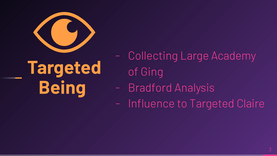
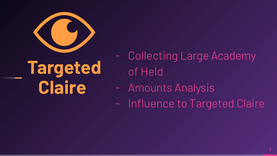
Ging: Ging -> Held (152, 72)
Being: Being -> Claire (62, 88)
Bradford: Bradford -> Amounts (150, 88)
